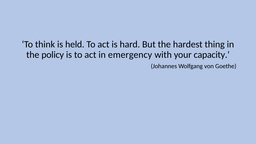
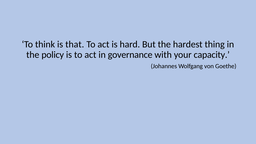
held: held -> that (75, 44)
emergency: emergency -> governance (130, 55)
